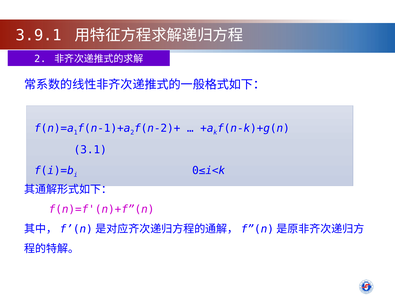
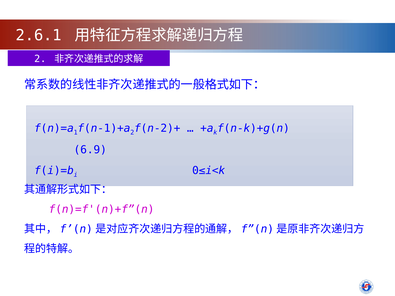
3.9.1: 3.9.1 -> 2.6.1 (39, 35)
3.1: 3.1 -> 6.9 (90, 150)
